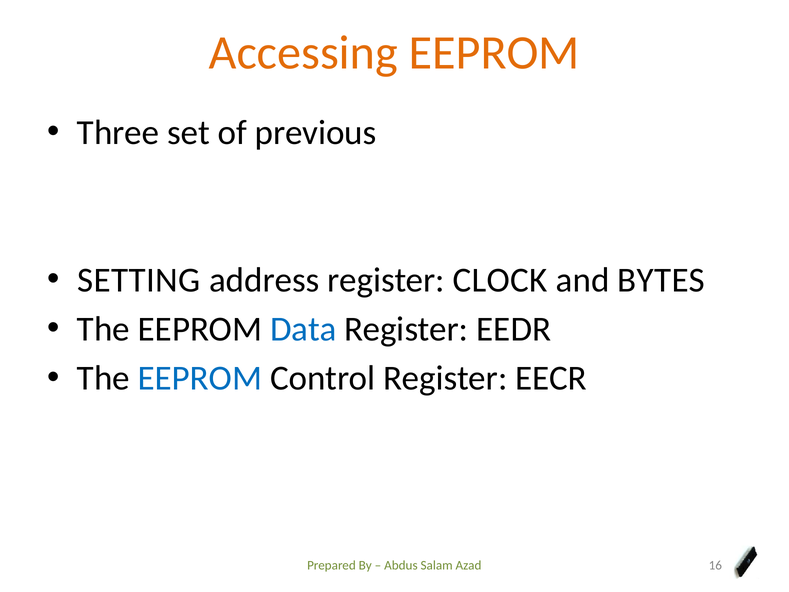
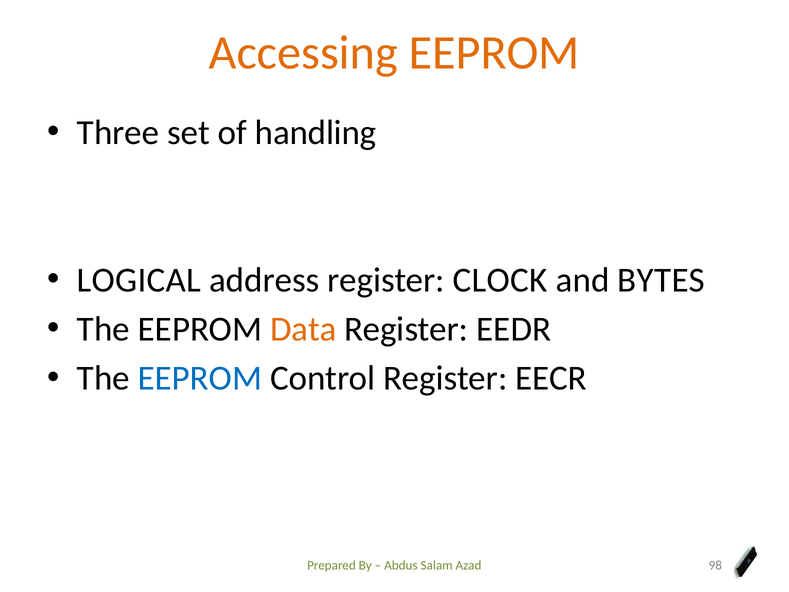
previous: previous -> handling (316, 133)
SETTING: SETTING -> LOGICAL (139, 280)
Data colour: blue -> orange (303, 329)
16: 16 -> 98 (715, 565)
